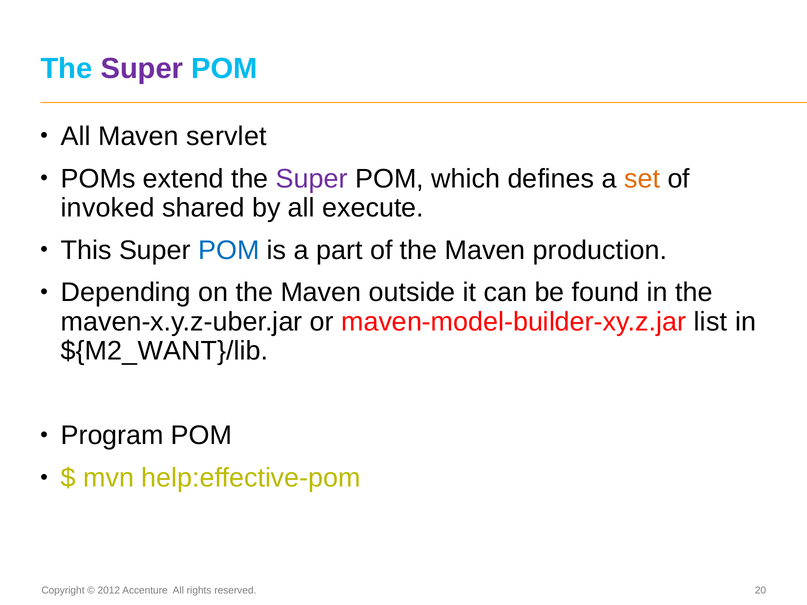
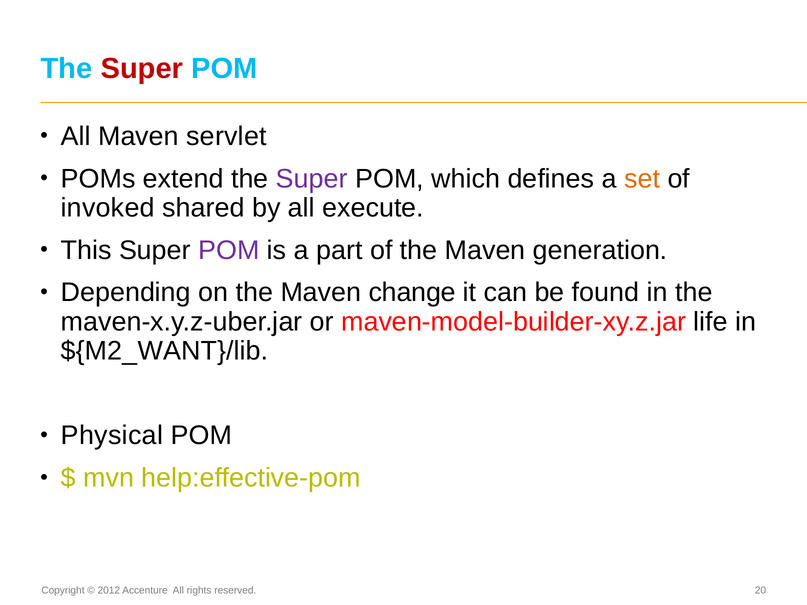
Super colour: purple -> red (142, 69)
POM colour: blue -> purple (229, 250)
production: production -> generation (600, 250)
outside: outside -> change (412, 293)
list: list -> life (711, 322)
Program: Program -> Physical (112, 436)
